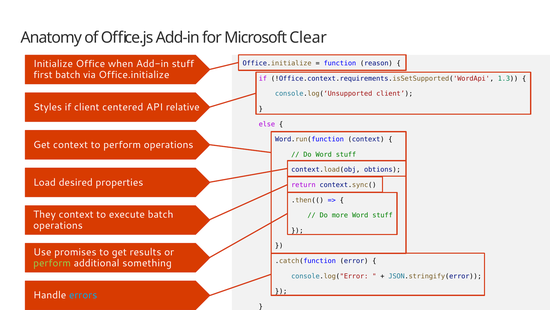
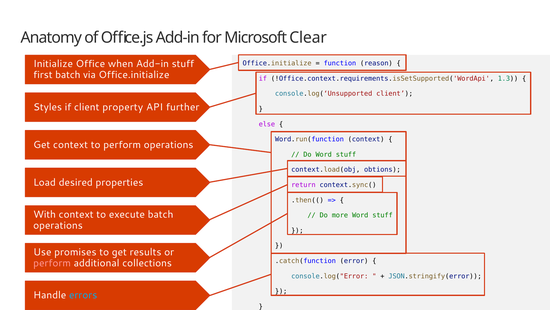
centered: centered -> property (123, 107)
relative: relative -> further (183, 107)
They: They -> With (45, 214)
perform colour: light green -> pink (52, 263)
something: something -> collections (147, 263)
